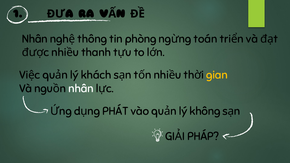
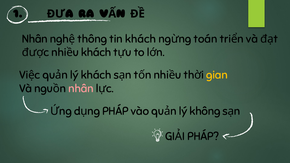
tin phòng: phòng -> khách (141, 39)
thanh: thanh -> khách (96, 52)
nhân colour: white -> pink (81, 89)
PHÁT: PHÁT -> PHÁP (115, 111)
